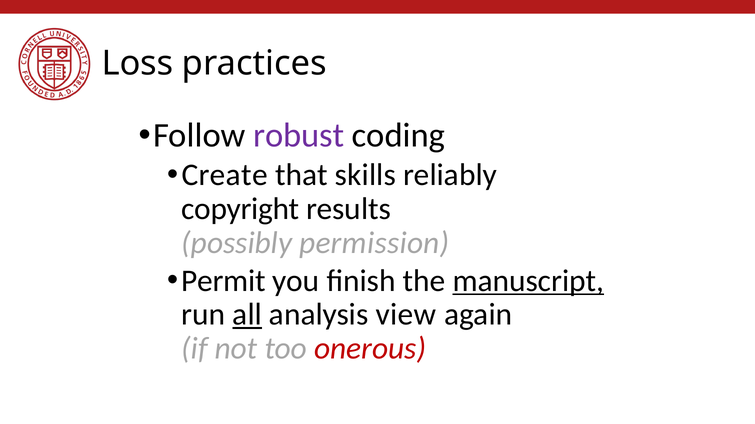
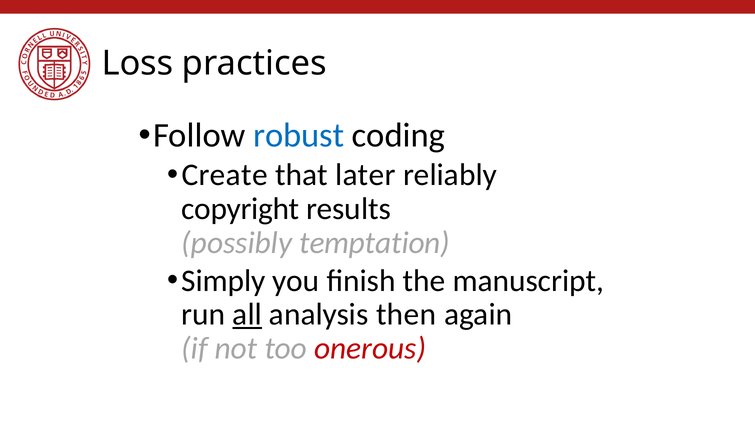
robust colour: purple -> blue (299, 136)
skills: skills -> later (365, 175)
permission: permission -> temptation (375, 243)
Permit: Permit -> Simply (223, 281)
manuscript underline: present -> none (528, 281)
view: view -> then (406, 315)
